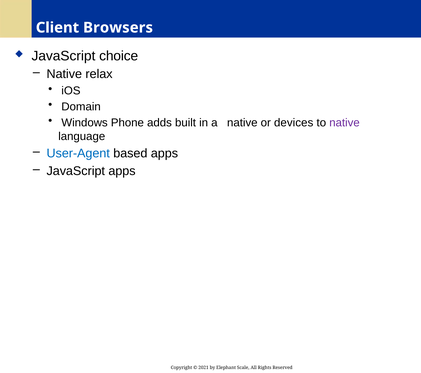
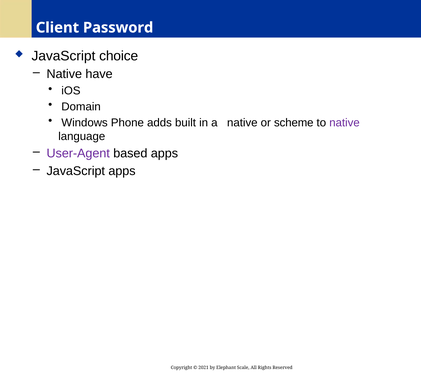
Browsers: Browsers -> Password (118, 28)
relax: relax -> have (99, 74)
devices: devices -> scheme (294, 123)
User-Agent colour: blue -> purple (78, 153)
